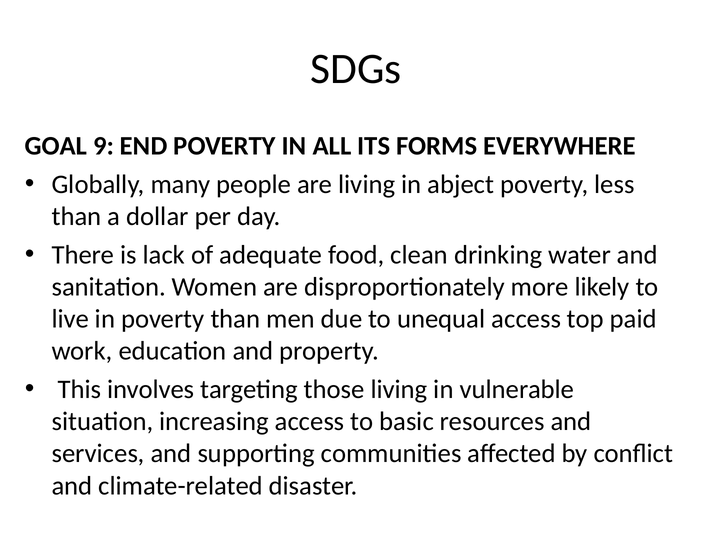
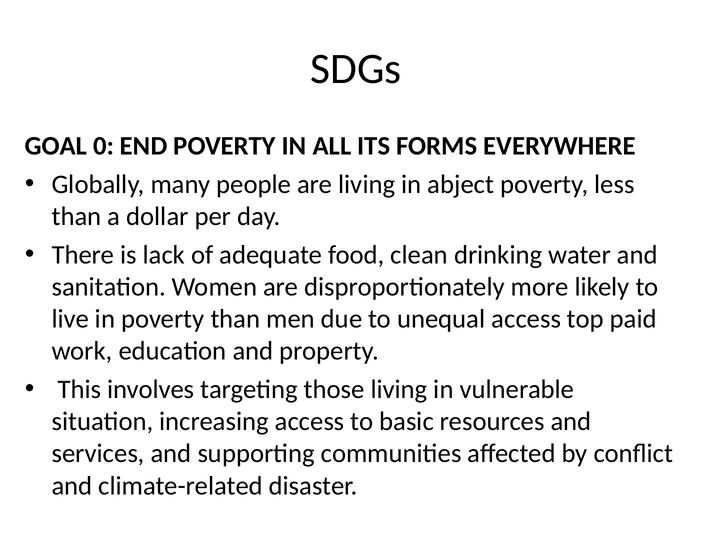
9: 9 -> 0 (103, 146)
